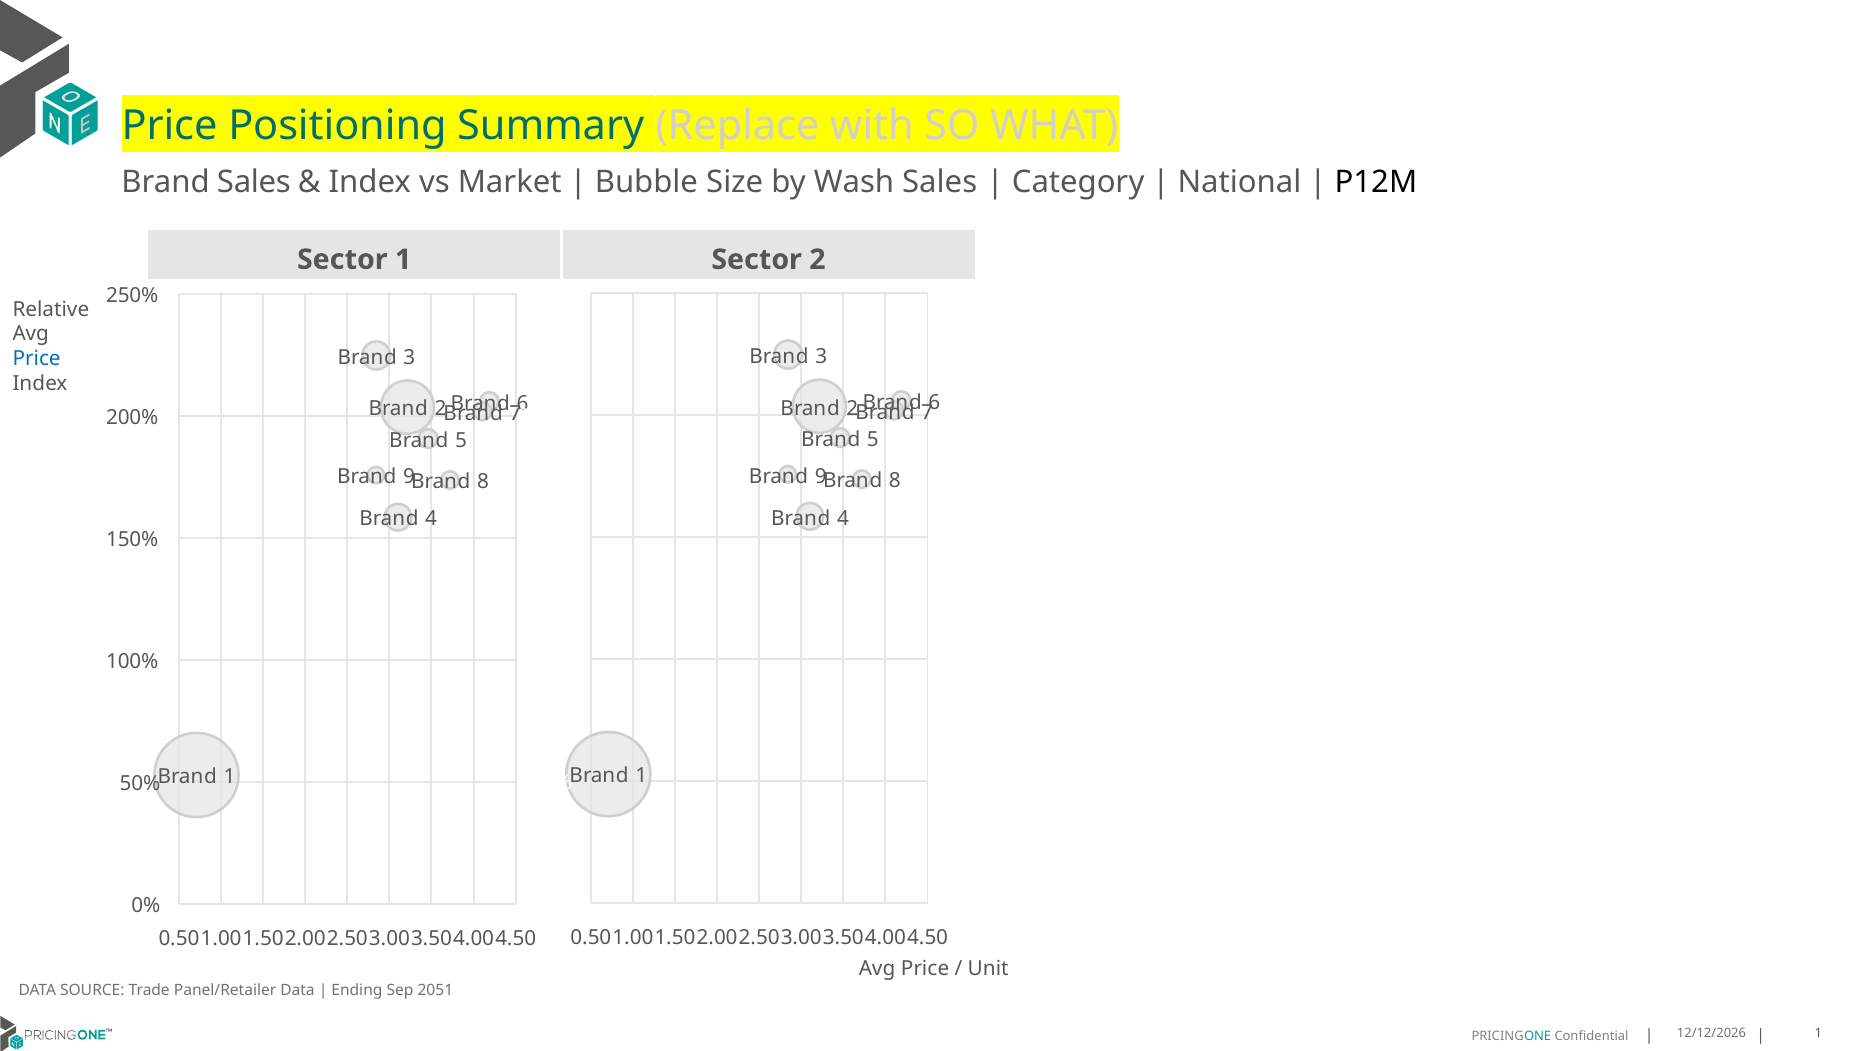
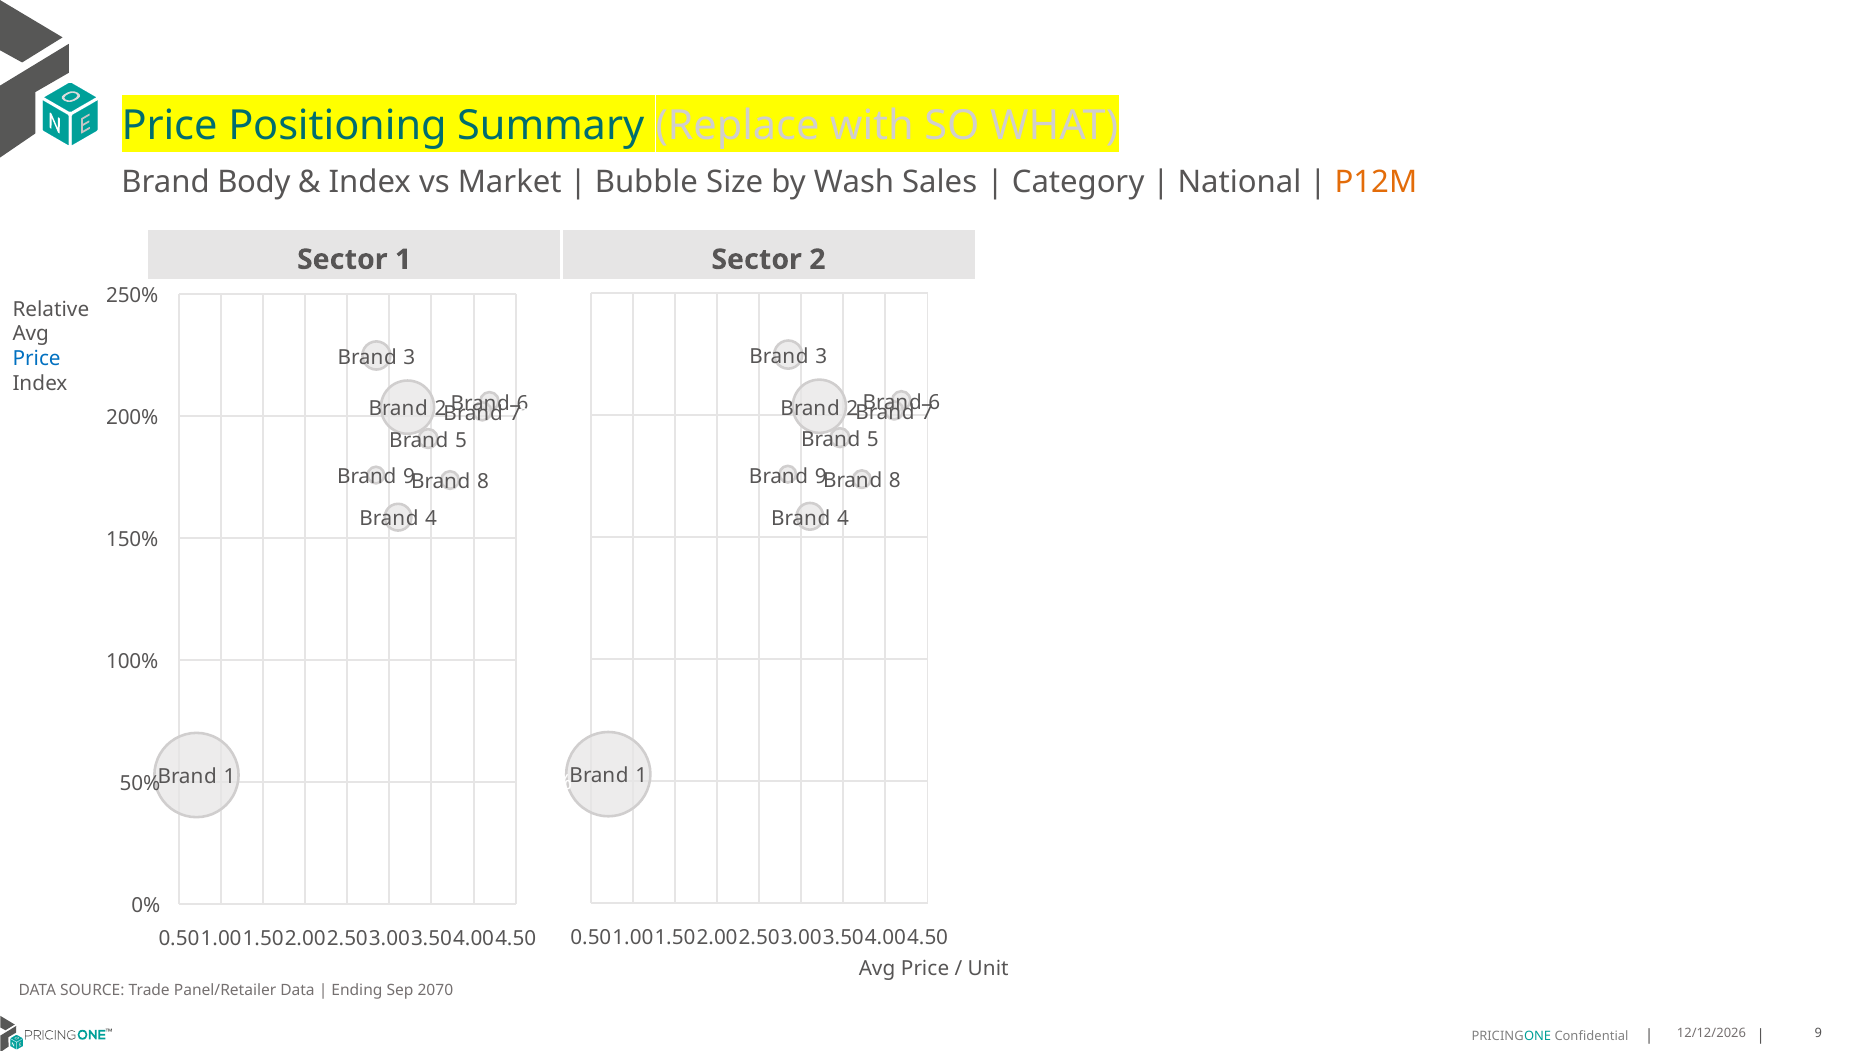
Brand Sales: Sales -> Body (254, 182)
P12M colour: black -> orange (1376, 182)
2051: 2051 -> 2070 (435, 990)
1: 1 -> 9 (1818, 1033)
